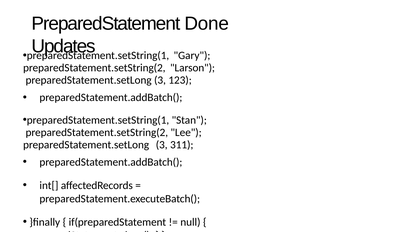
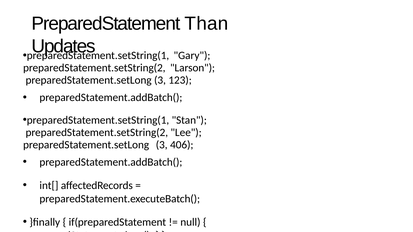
Done: Done -> Than (206, 24)
311: 311 -> 406 (182, 145)
